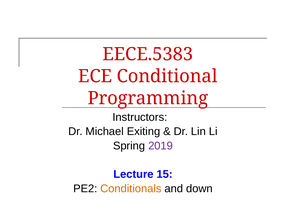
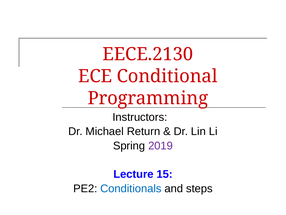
EECE.5383: EECE.5383 -> EECE.2130 (148, 54)
Exiting: Exiting -> Return (144, 131)
Conditionals colour: orange -> blue (131, 188)
down: down -> steps (199, 188)
